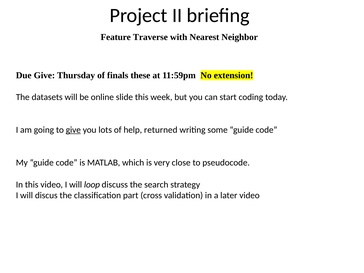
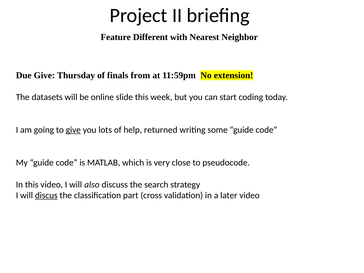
Traverse: Traverse -> Different (150, 37)
these: these -> from (140, 75)
loop: loop -> also (92, 185)
discus underline: none -> present (46, 195)
